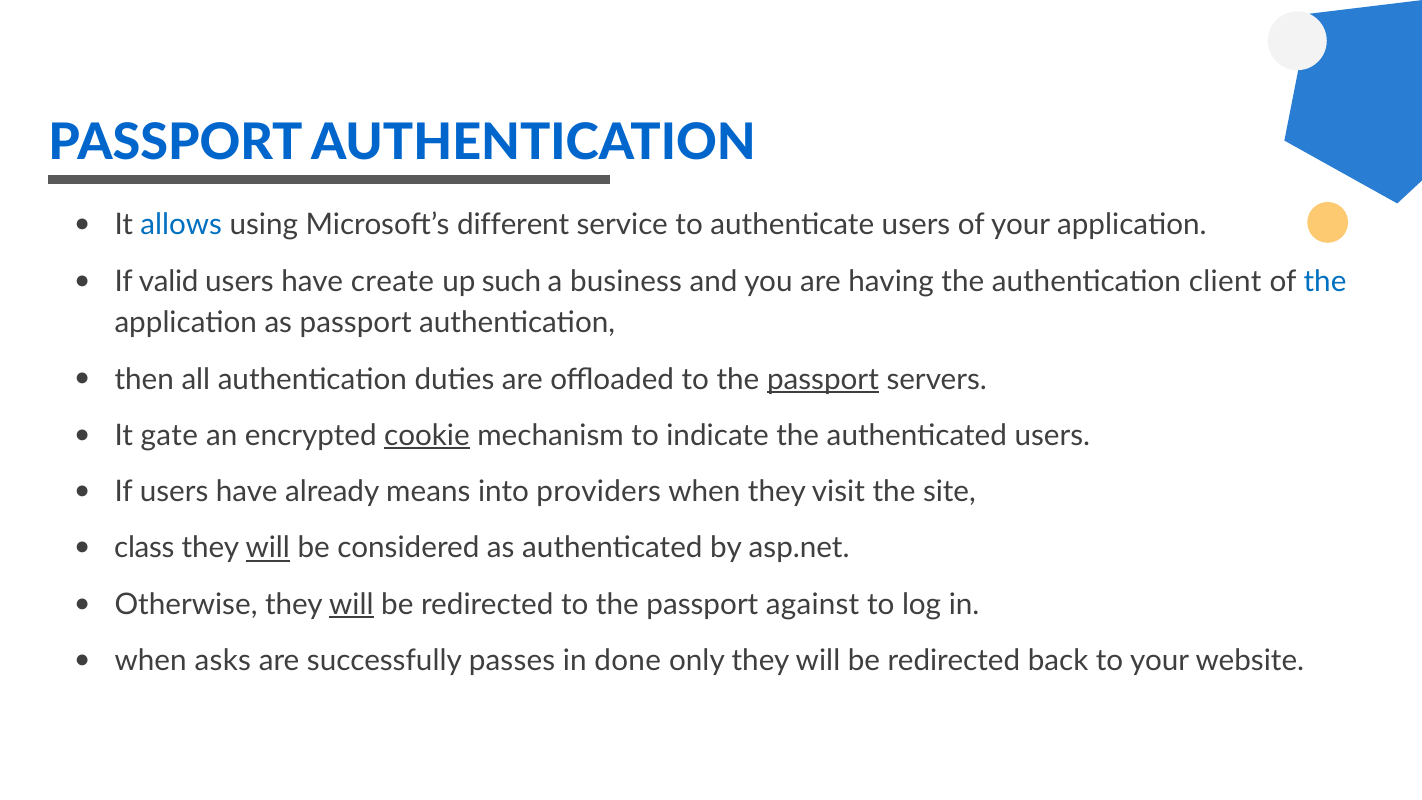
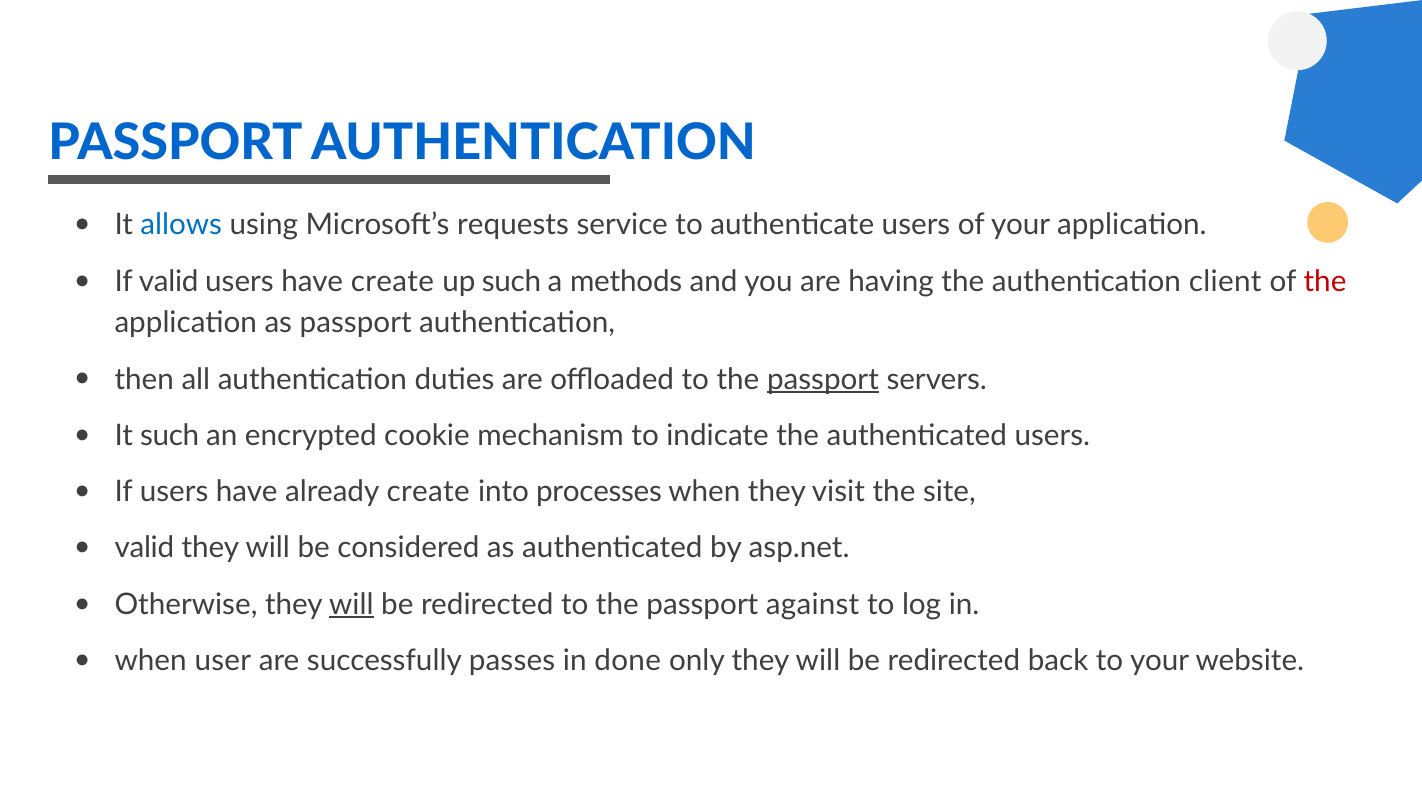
different: different -> requests (513, 225)
business: business -> methods (626, 281)
the colour: blue -> red (1325, 281)
It gate: gate -> such (170, 435)
cookie underline: present -> none (427, 435)
already means: means -> create (428, 492)
providers: providers -> processes (599, 492)
class: class -> valid (144, 548)
will underline: present -> none (268, 548)
asks: asks -> user (223, 661)
